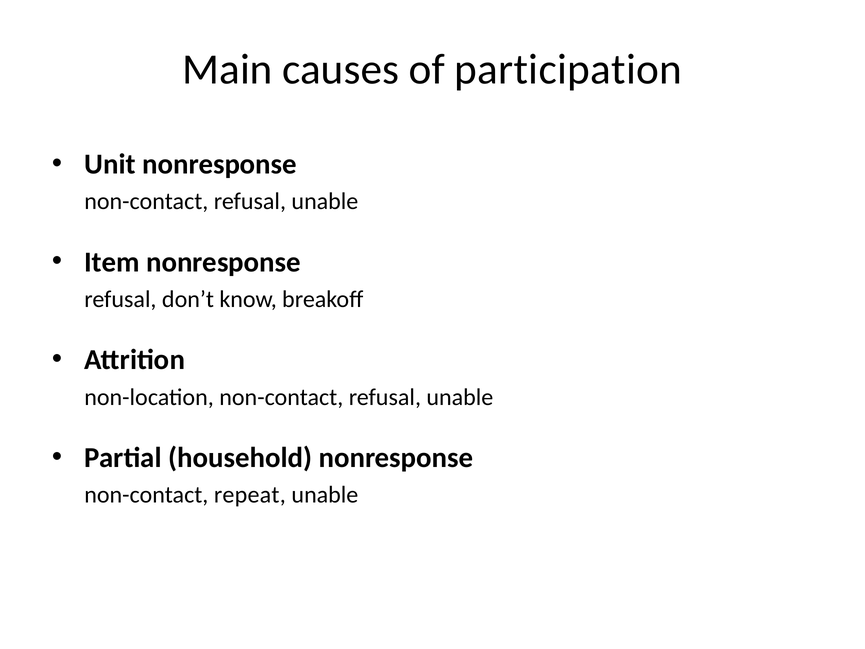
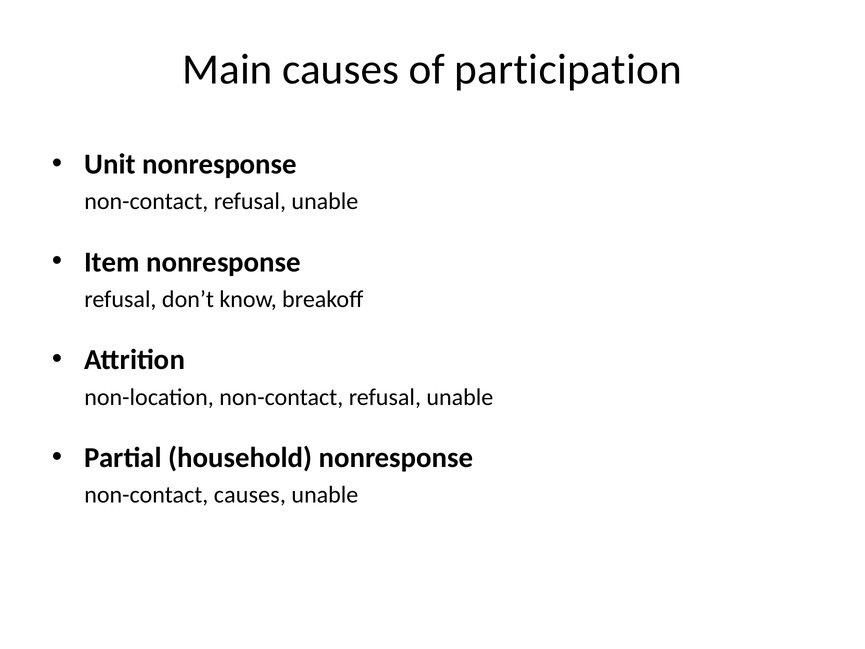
non-contact repeat: repeat -> causes (250, 495)
